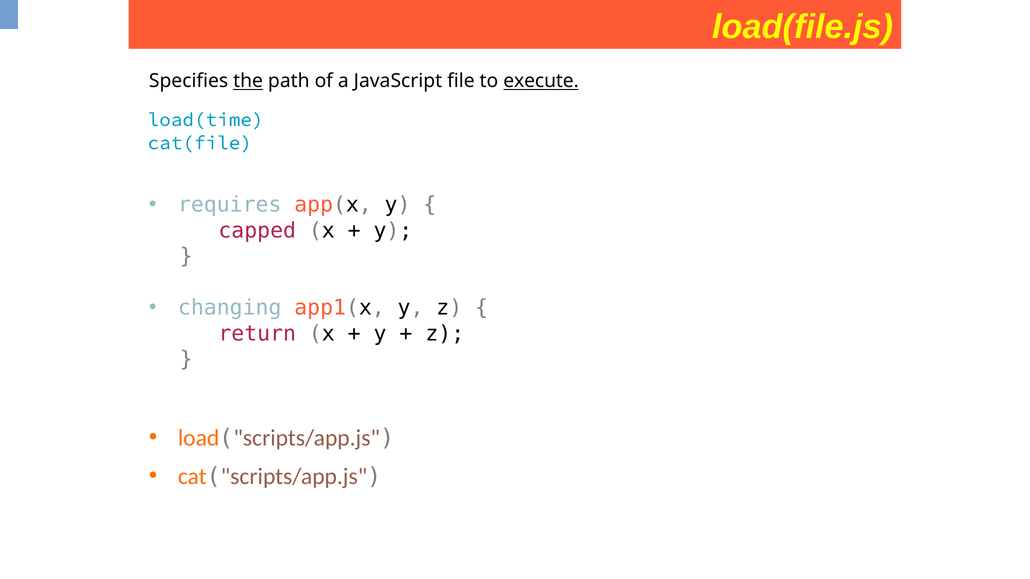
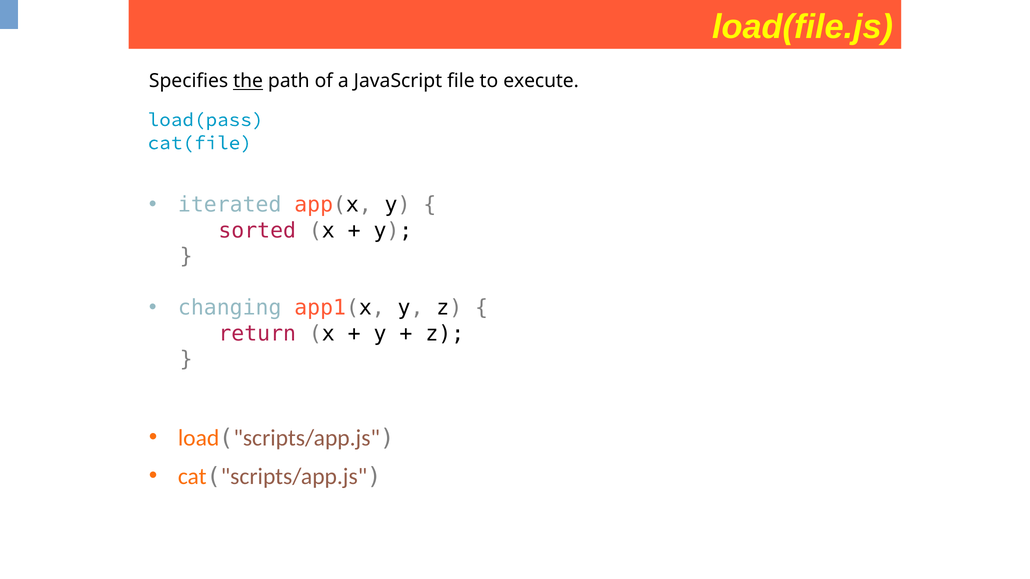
execute underline: present -> none (541, 81)
load(time: load(time -> load(pass (206, 120)
requires: requires -> iterated (230, 205)
capped: capped -> sorted (257, 231)
